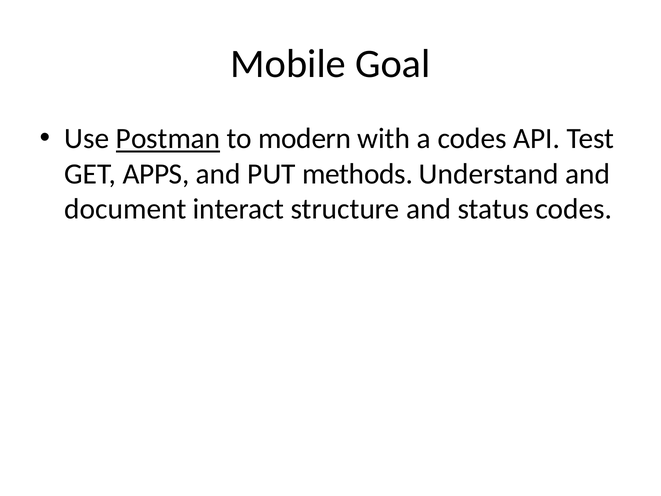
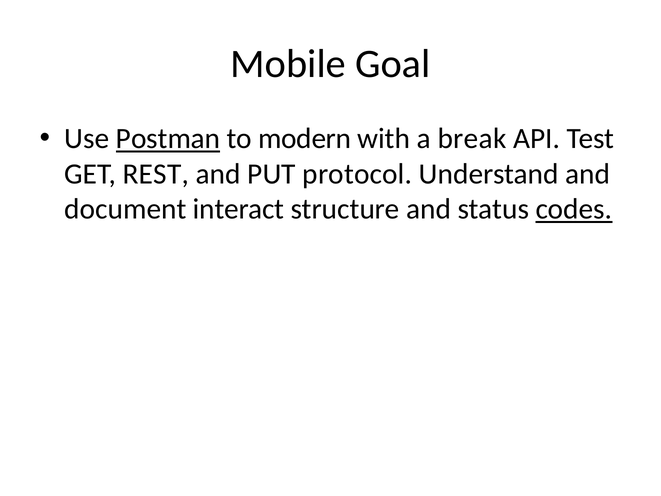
a codes: codes -> break (472, 139)
APPS: APPS -> REST (156, 174)
methods: methods -> protocol (357, 174)
codes underline: none -> present (574, 209)
